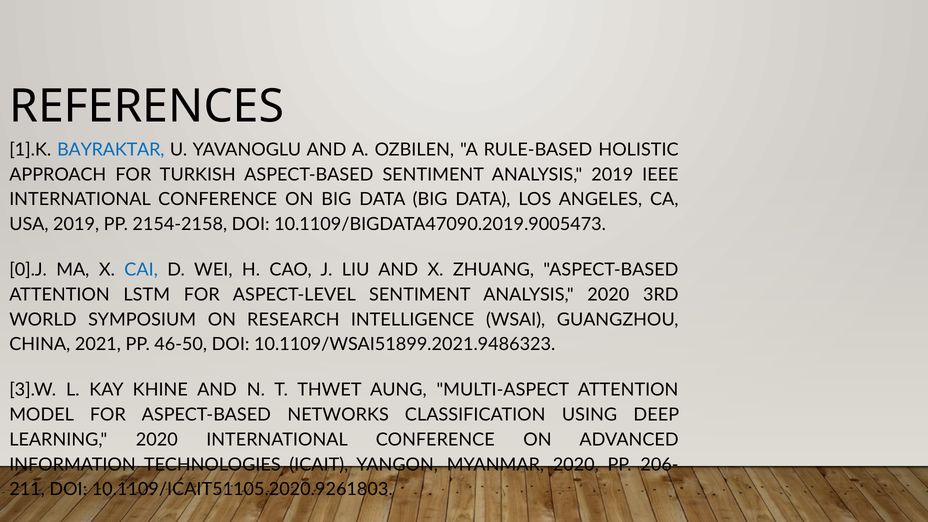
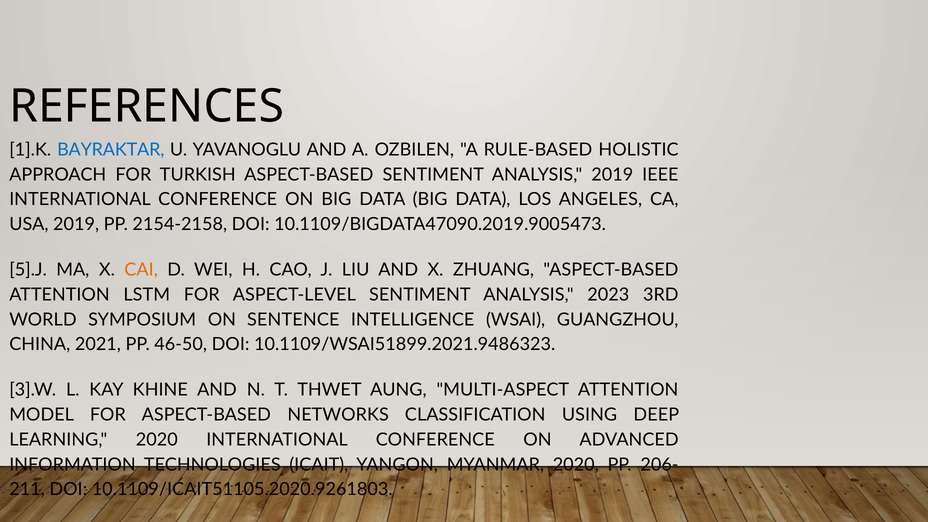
0].J: 0].J -> 5].J (28, 270)
CAI colour: blue -> orange (141, 270)
ANALYSIS 2020: 2020 -> 2023 (608, 295)
RESEARCH: RESEARCH -> SENTENCE (293, 320)
